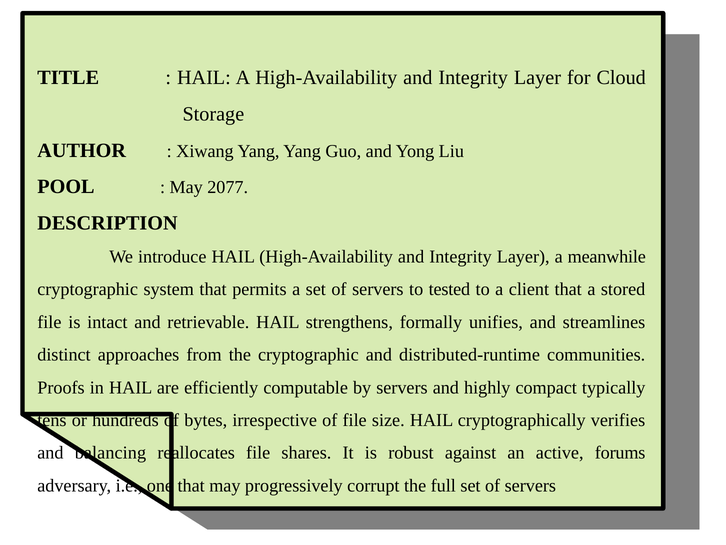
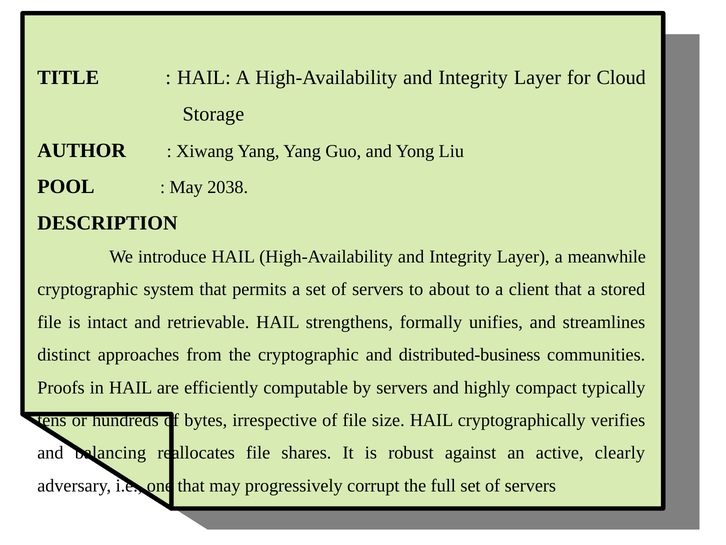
2077: 2077 -> 2038 (228, 187)
tested: tested -> about (449, 289)
distributed-runtime: distributed-runtime -> distributed-business (470, 355)
forums: forums -> clearly (620, 453)
